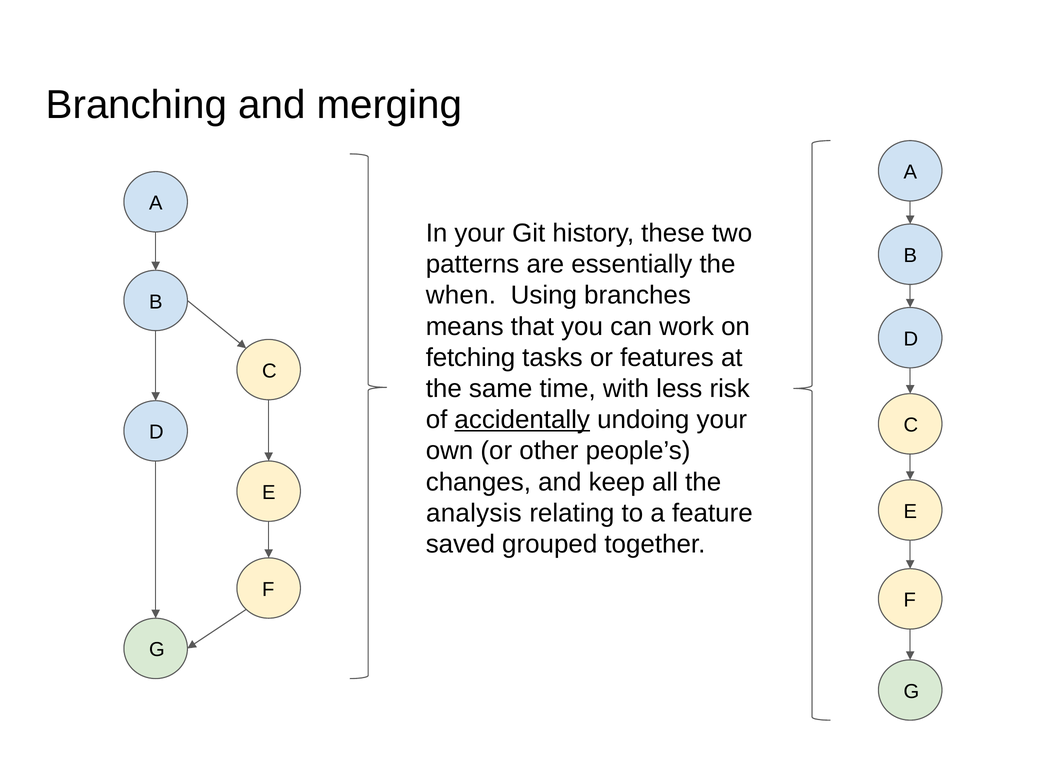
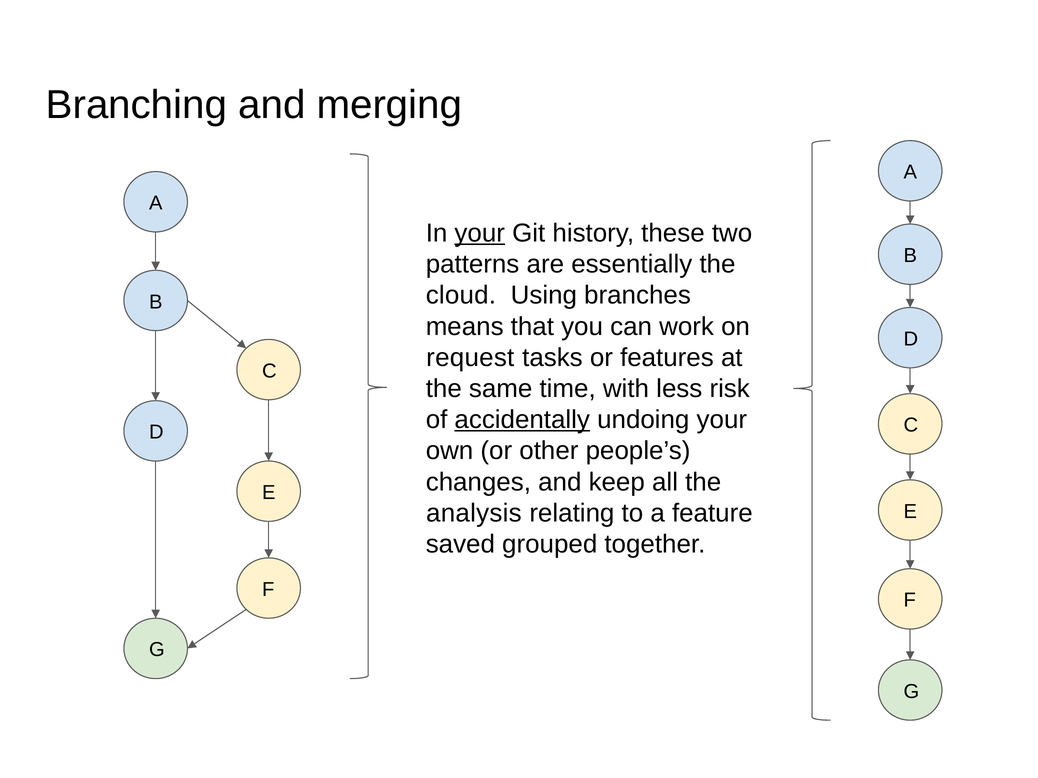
your underline: none -> present (480, 233)
when: when -> cloud (461, 296)
fetching: fetching -> request (470, 358)
